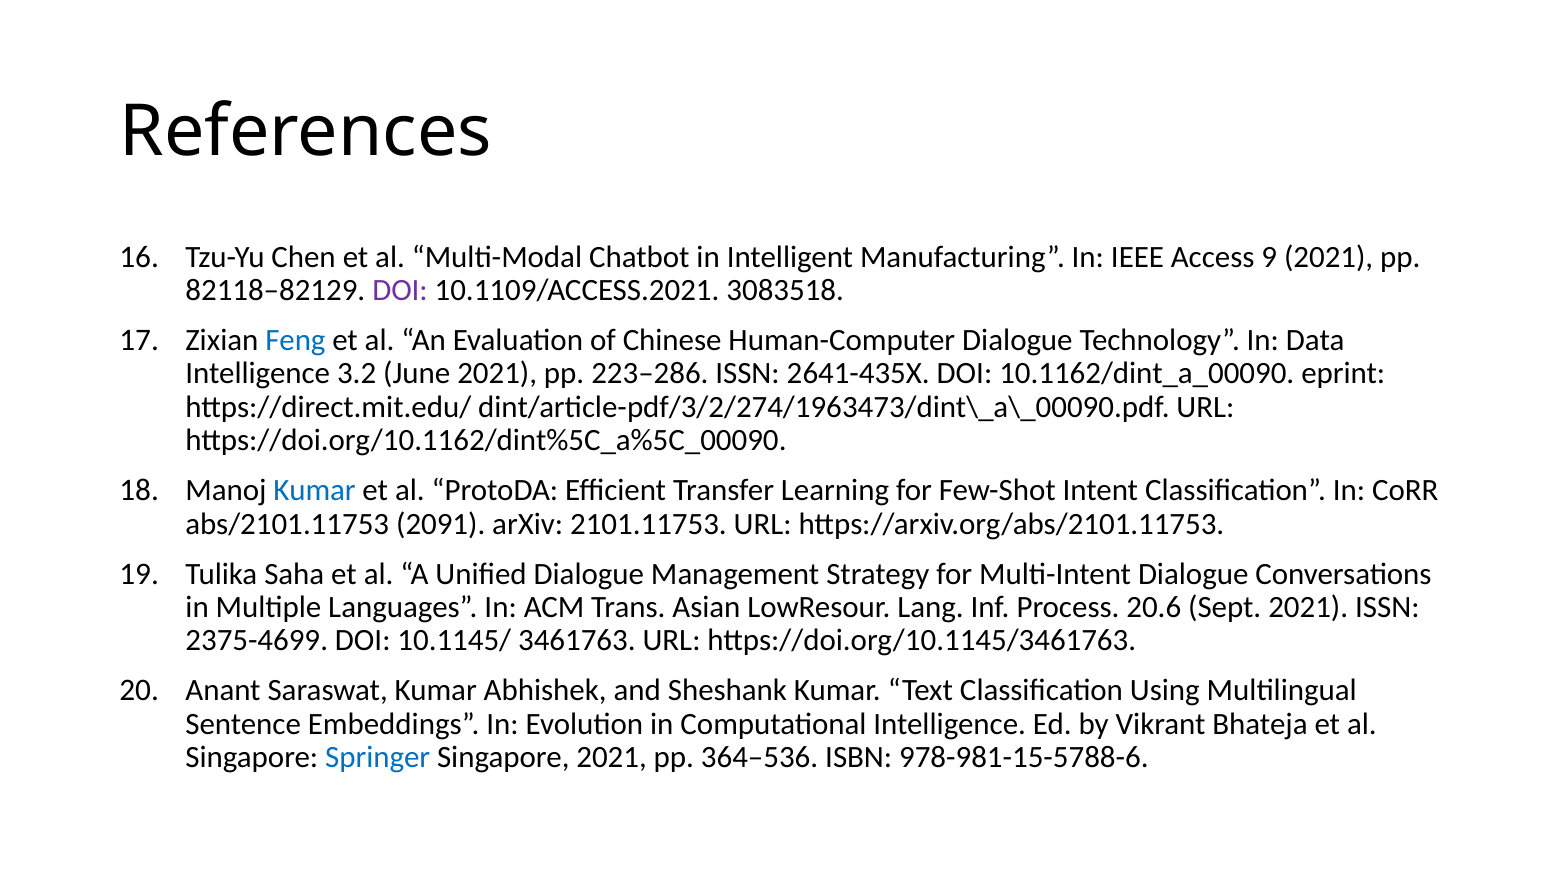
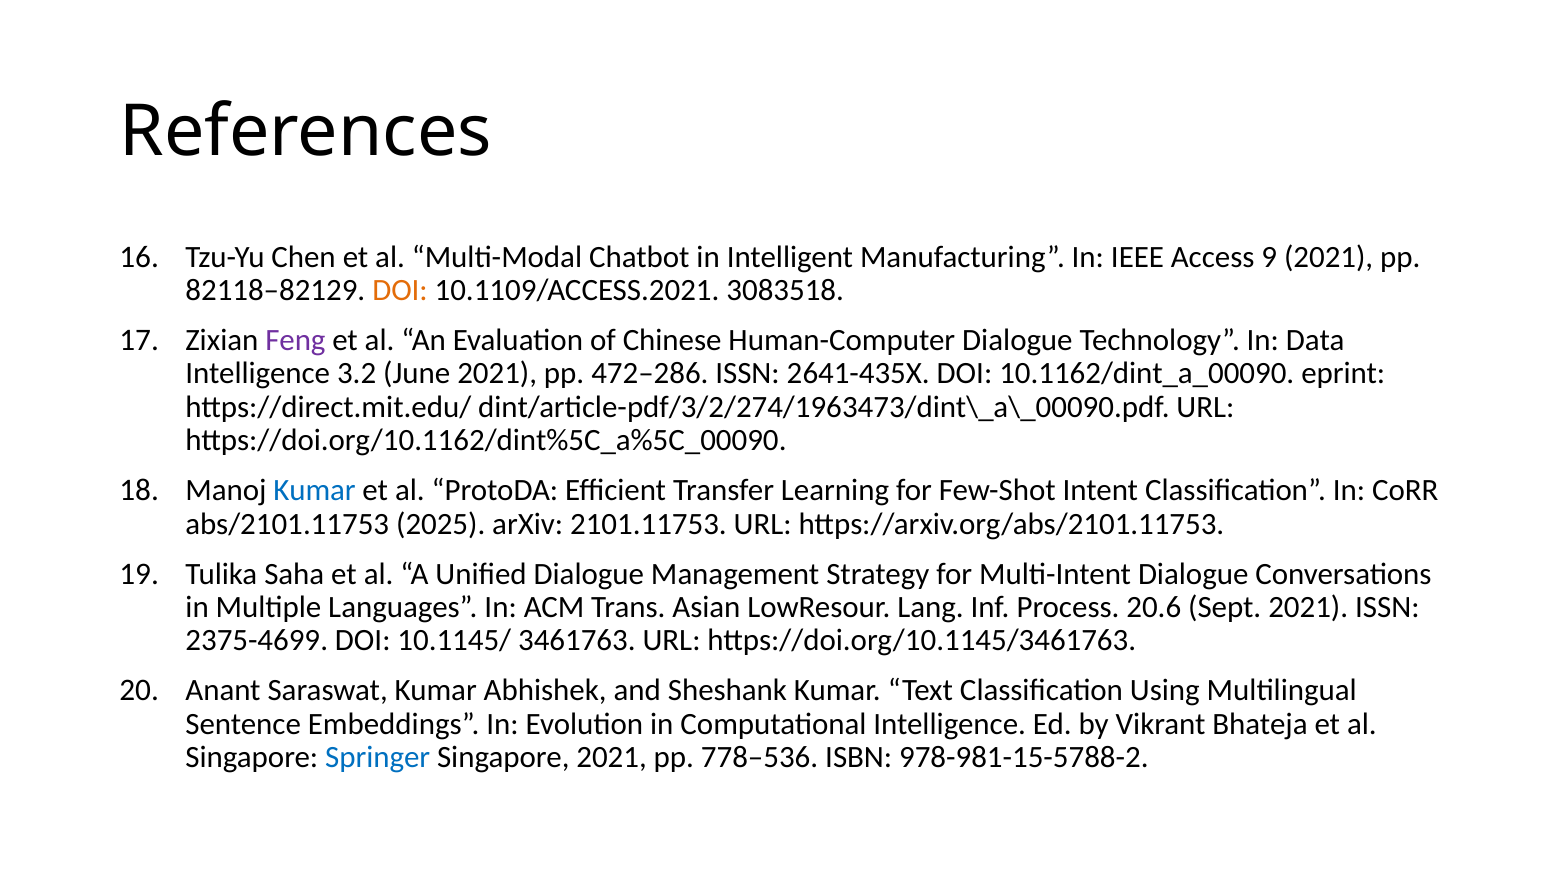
DOI colour: purple -> orange (400, 290)
Feng colour: blue -> purple (295, 340)
223–286: 223–286 -> 472–286 (650, 374)
2091: 2091 -> 2025 (441, 524)
364–536: 364–536 -> 778–536 (760, 757)
978-981-15-5788-6: 978-981-15-5788-6 -> 978-981-15-5788-2 (1024, 757)
